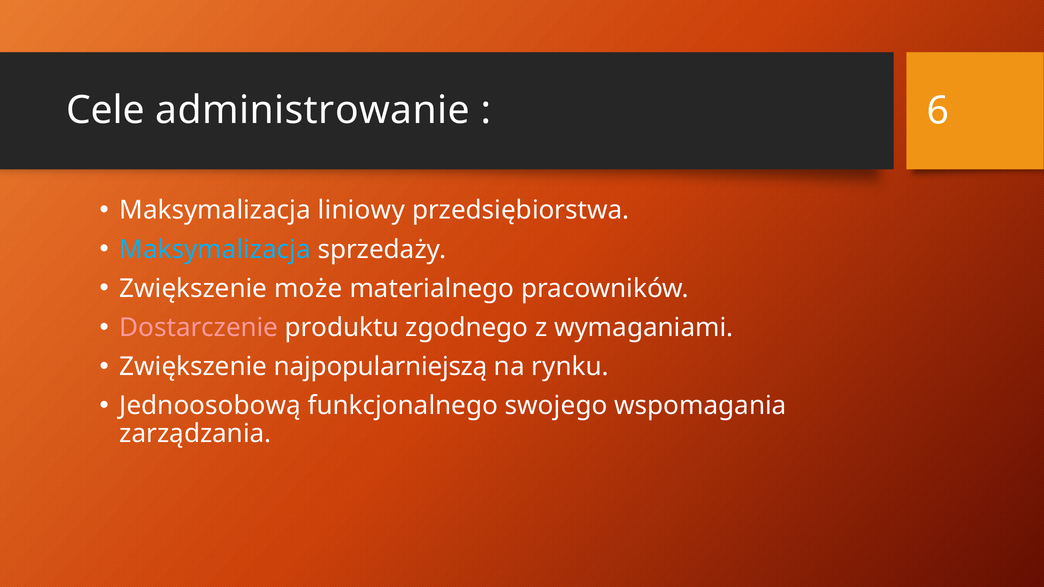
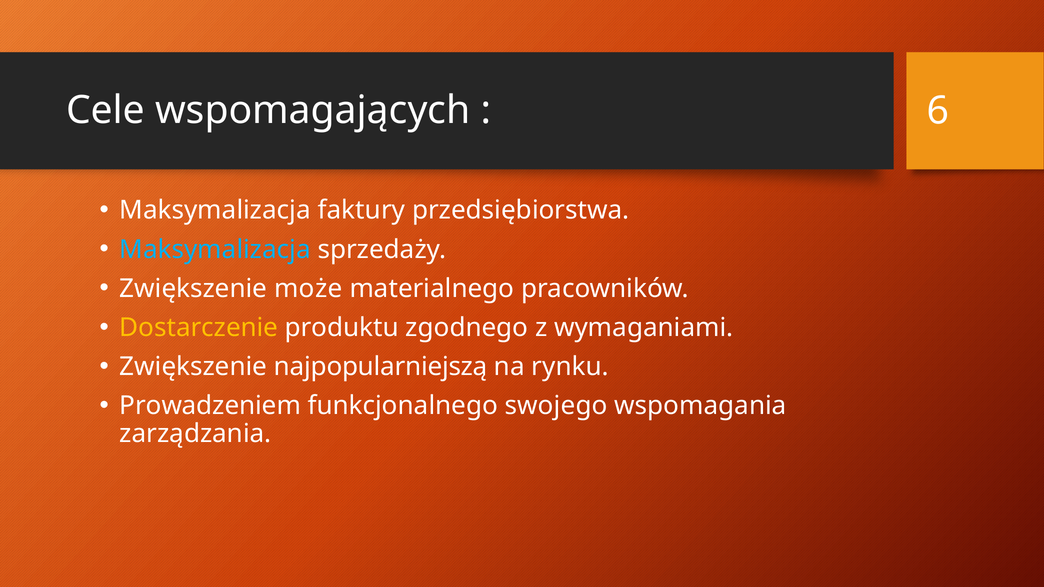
administrowanie: administrowanie -> wspomagających (313, 111)
liniowy: liniowy -> faktury (361, 210)
Dostarczenie colour: pink -> yellow (199, 328)
Jednoosobową: Jednoosobową -> Prowadzeniem (210, 406)
